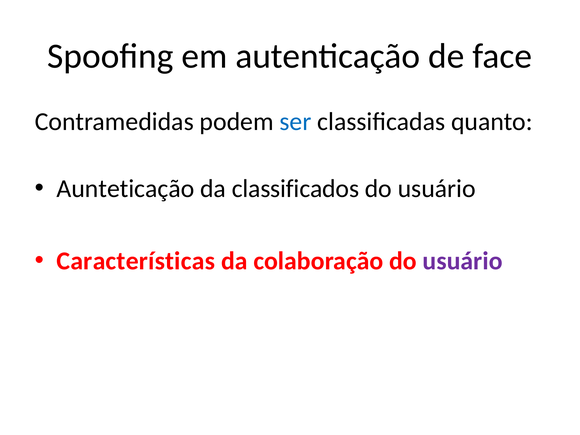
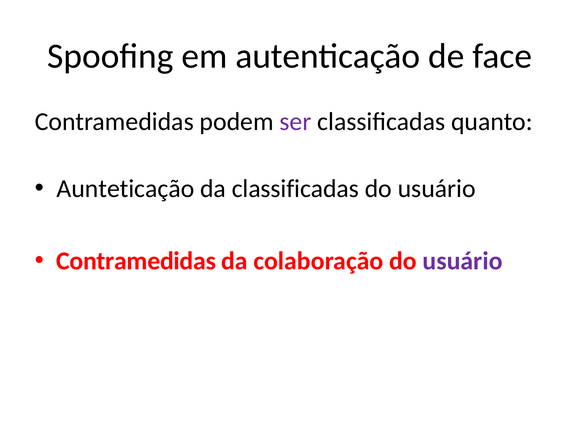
ser colour: blue -> purple (295, 122)
da classificados: classificados -> classificadas (295, 189)
Características: Características -> Contramedidas (136, 261)
